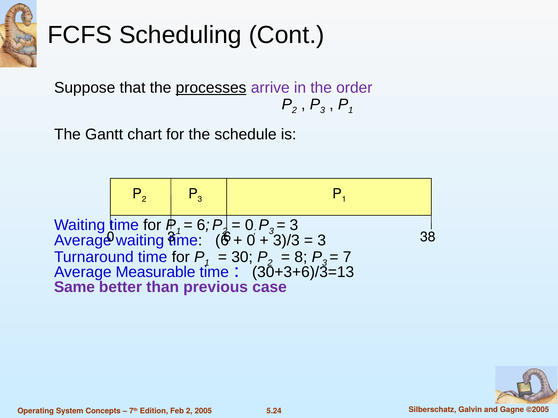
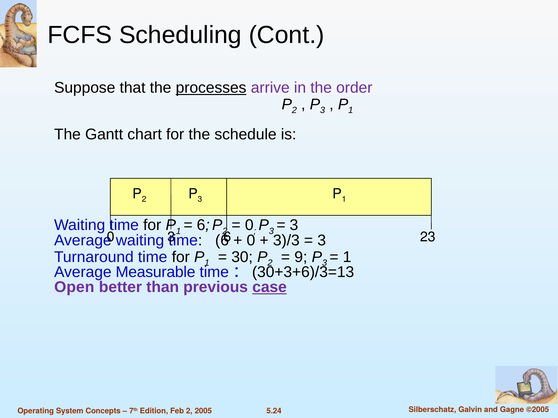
38: 38 -> 23 (428, 237)
8: 8 -> 9 (301, 257)
7: 7 -> 1 (347, 257)
Same: Same -> Open (74, 287)
case underline: none -> present (270, 287)
